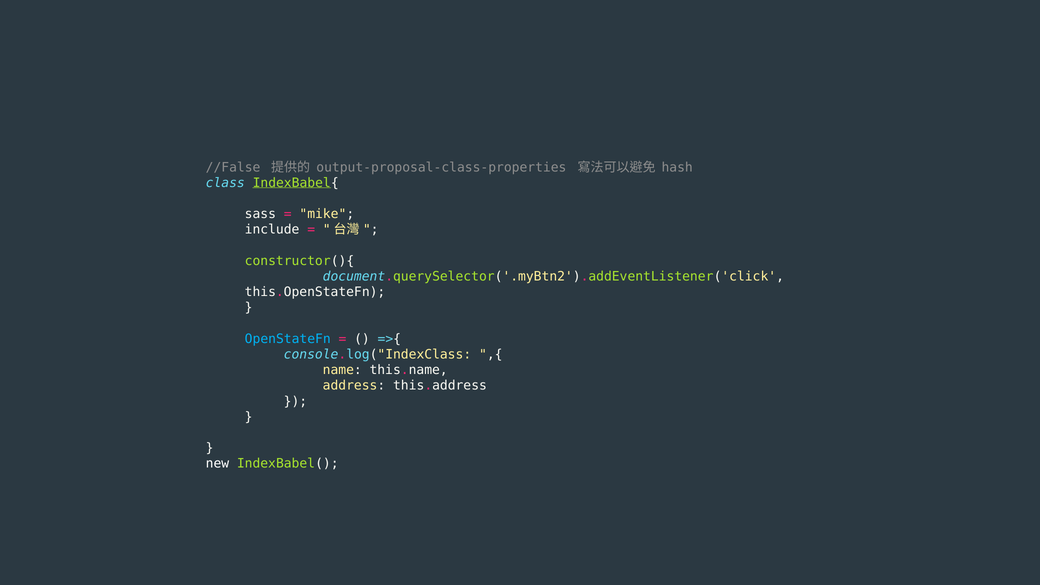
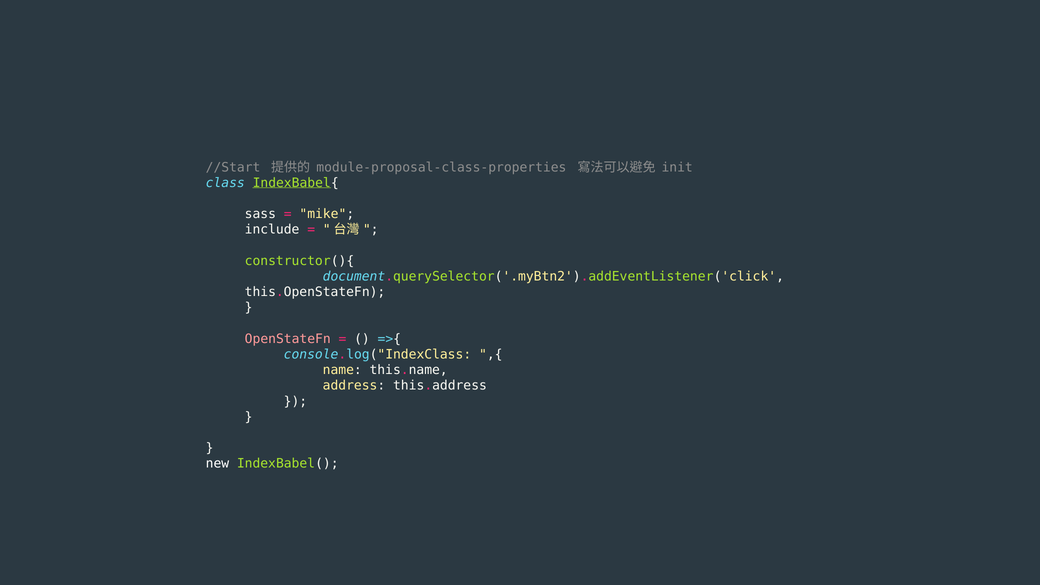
//False: //False -> //Start (233, 167)
output-proposal-class-properties: output-proposal-class-properties -> module-proposal-class-properties (441, 167)
hash: hash -> init (677, 167)
OpenStateFn colour: light blue -> pink (288, 339)
